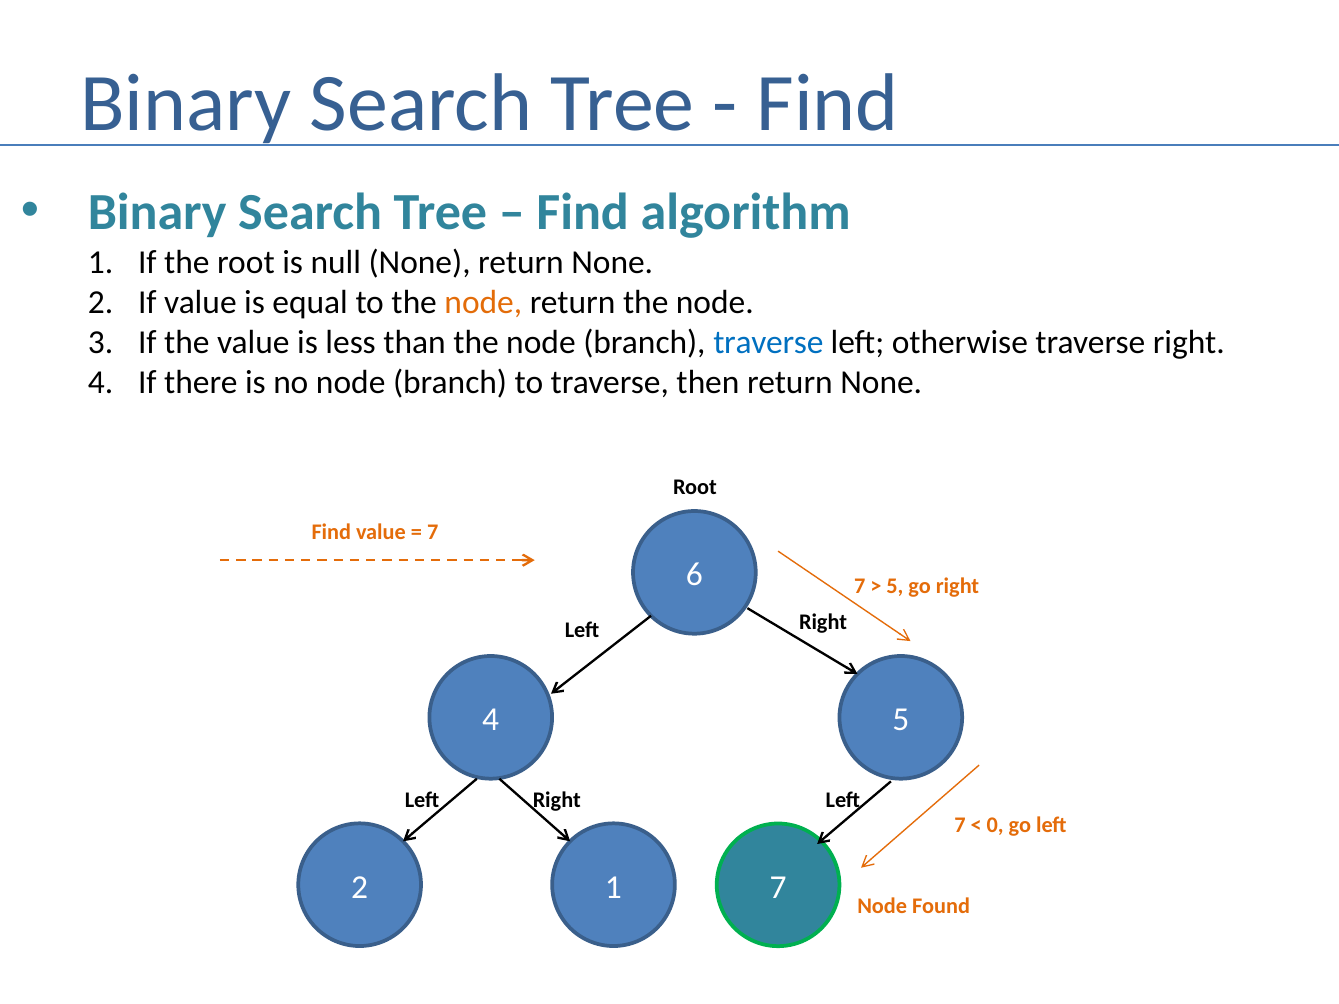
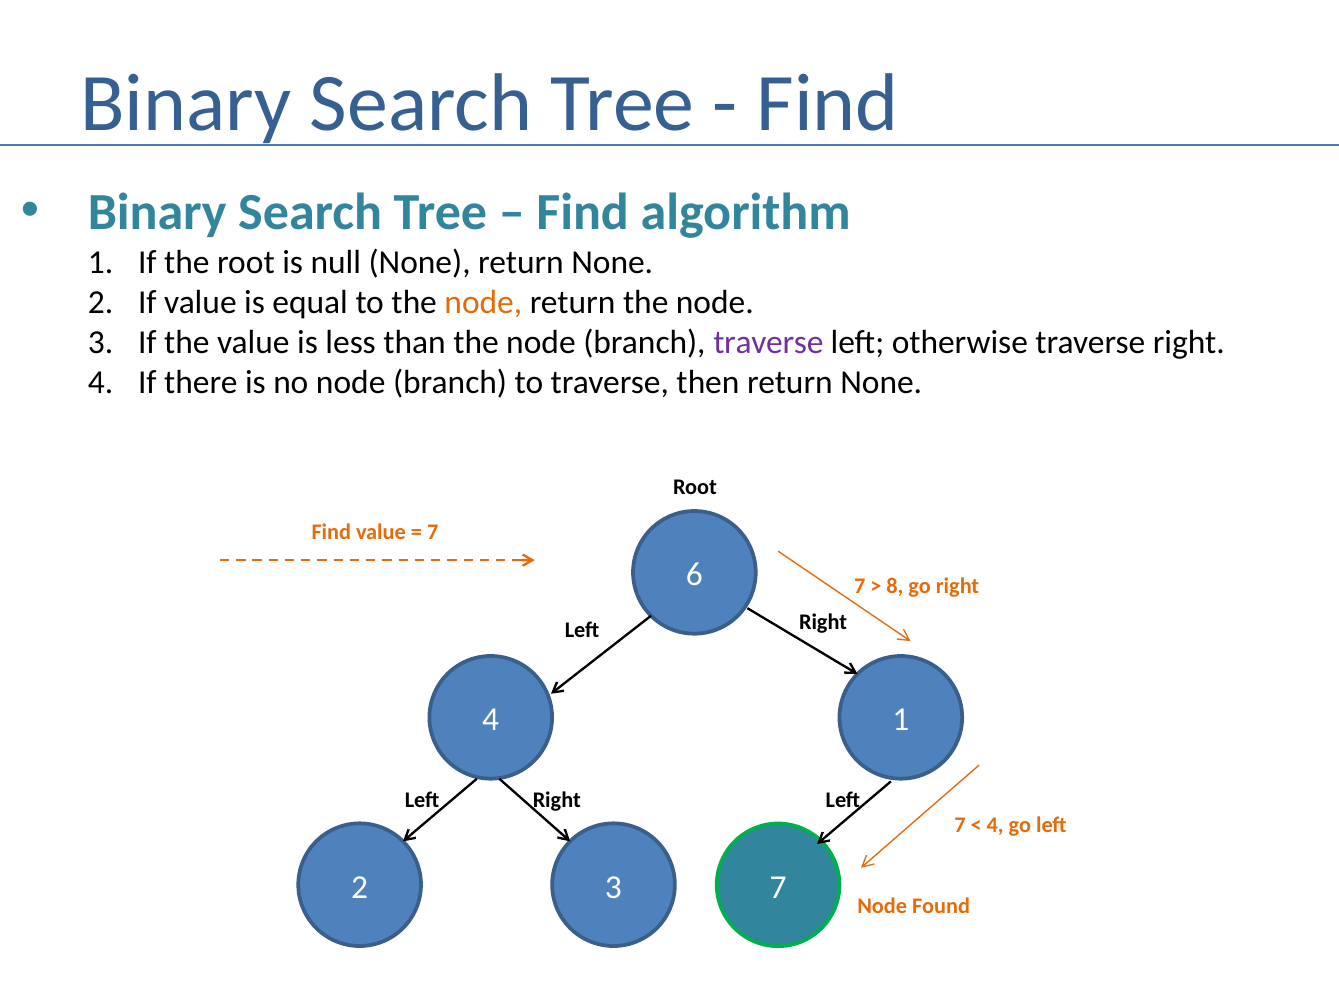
traverse colour: blue -> purple (768, 342)
5: 5 -> 8 (895, 587)
4 5: 5 -> 1 (901, 720)
0: 0 -> 4 (995, 825)
2 1: 1 -> 3 (613, 887)
